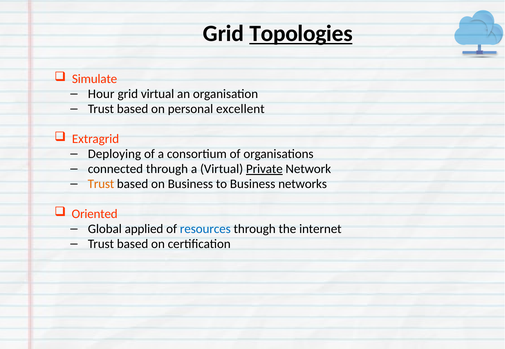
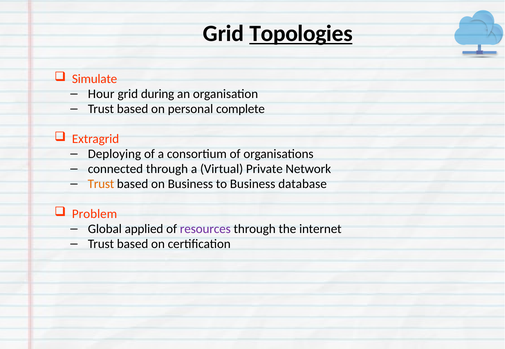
grid virtual: virtual -> during (158, 94)
excellent: excellent -> complete (240, 109)
Private underline: present -> none (264, 169)
networks: networks -> database (303, 184)
Oriented: Oriented -> Problem (95, 214)
resources colour: blue -> purple (205, 229)
